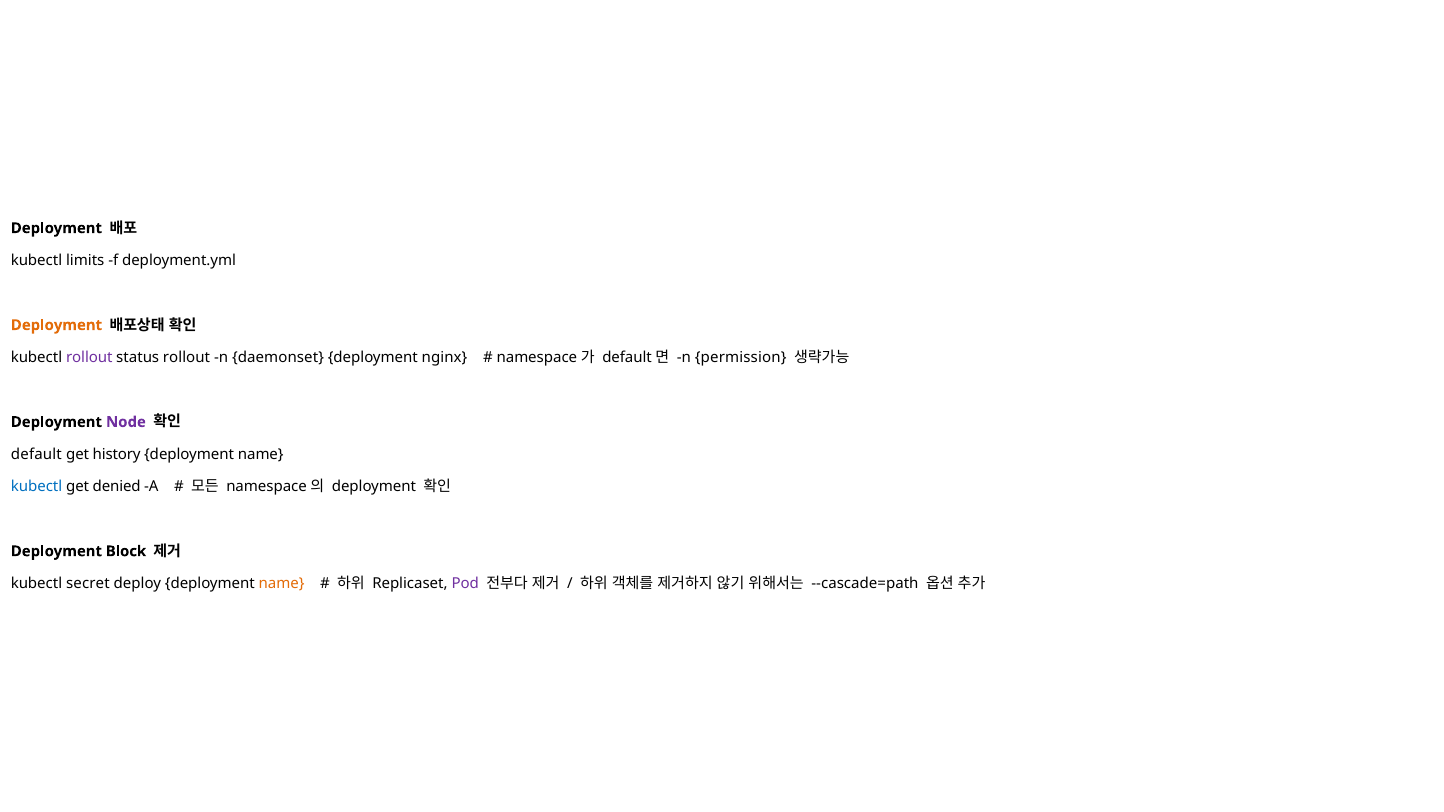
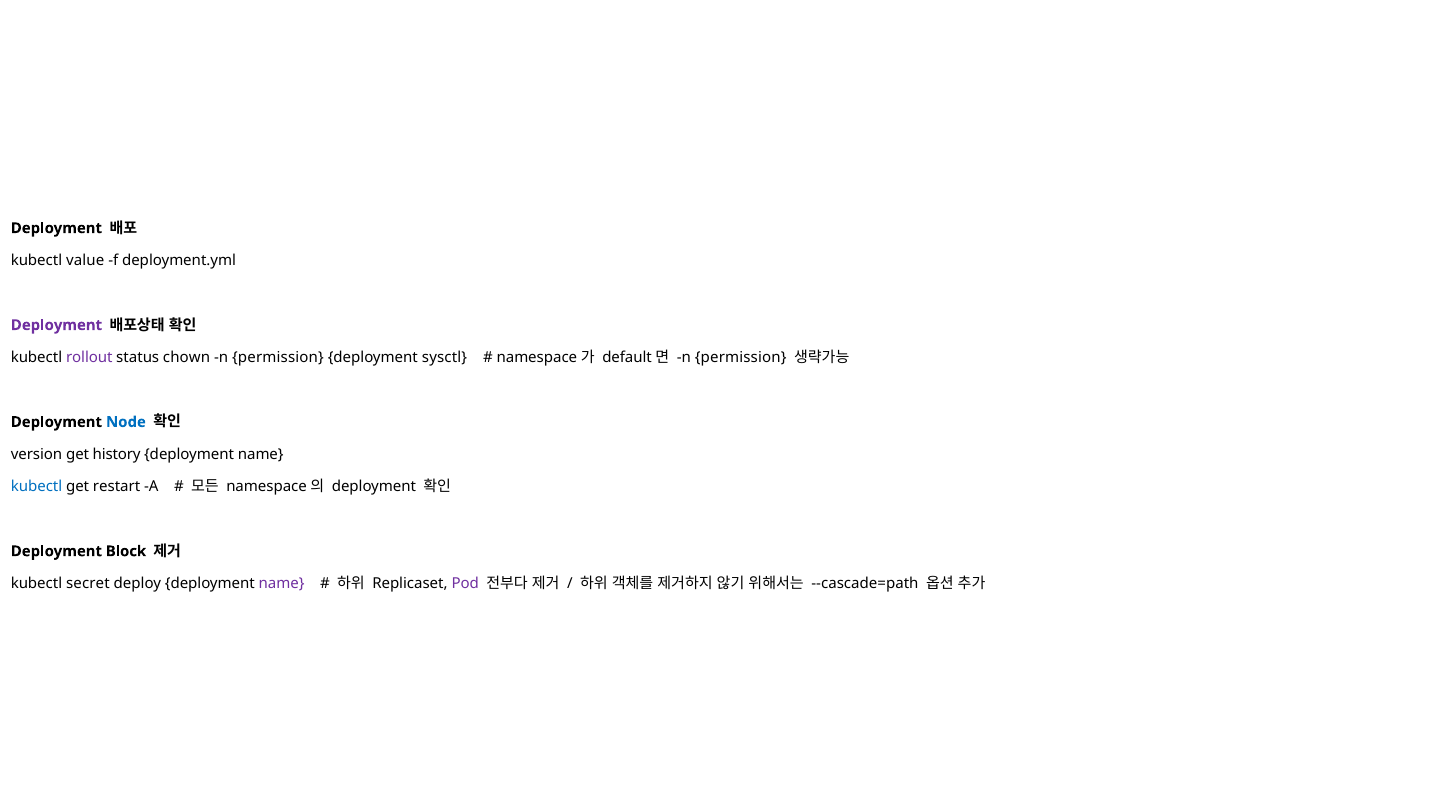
limits: limits -> value (85, 261)
Deployment colour: orange -> purple (56, 325)
status rollout: rollout -> chown (187, 357)
daemonset: daemonset -> permission (278, 357)
nginx: nginx -> sysctl (445, 357)
Node colour: purple -> blue (126, 422)
default: default -> version (37, 454)
denied: denied -> restart (117, 487)
name colour: orange -> purple (282, 584)
